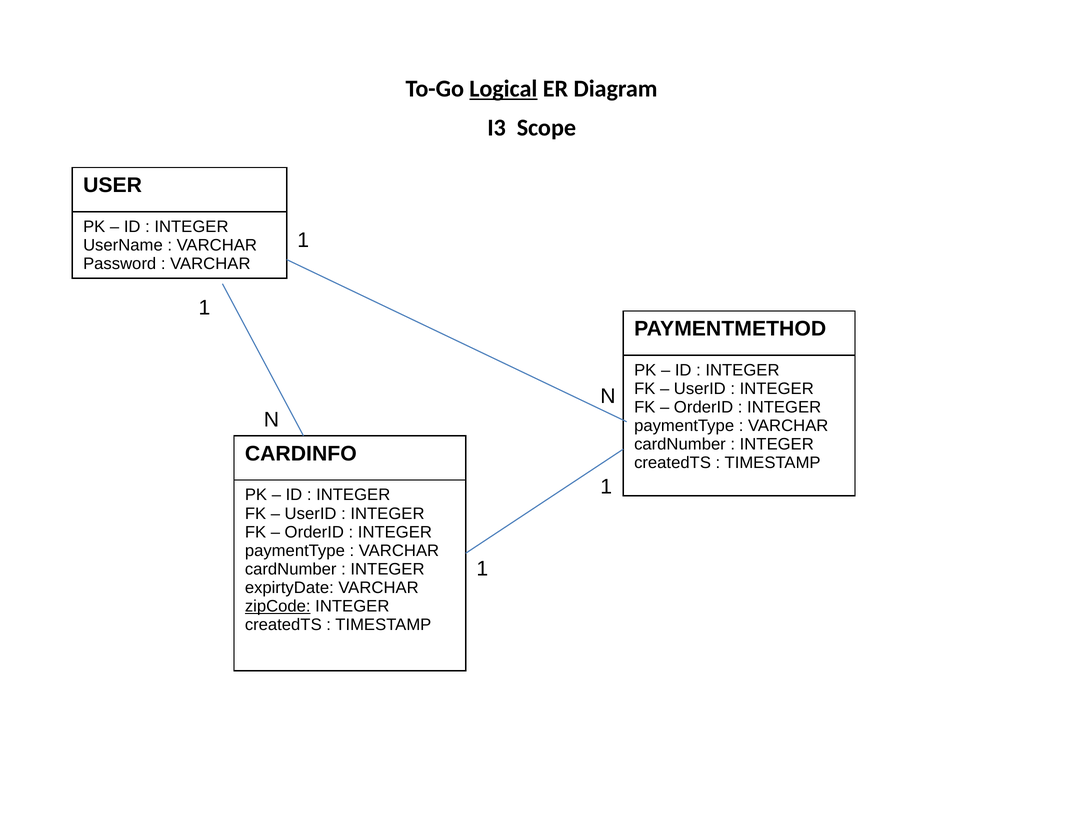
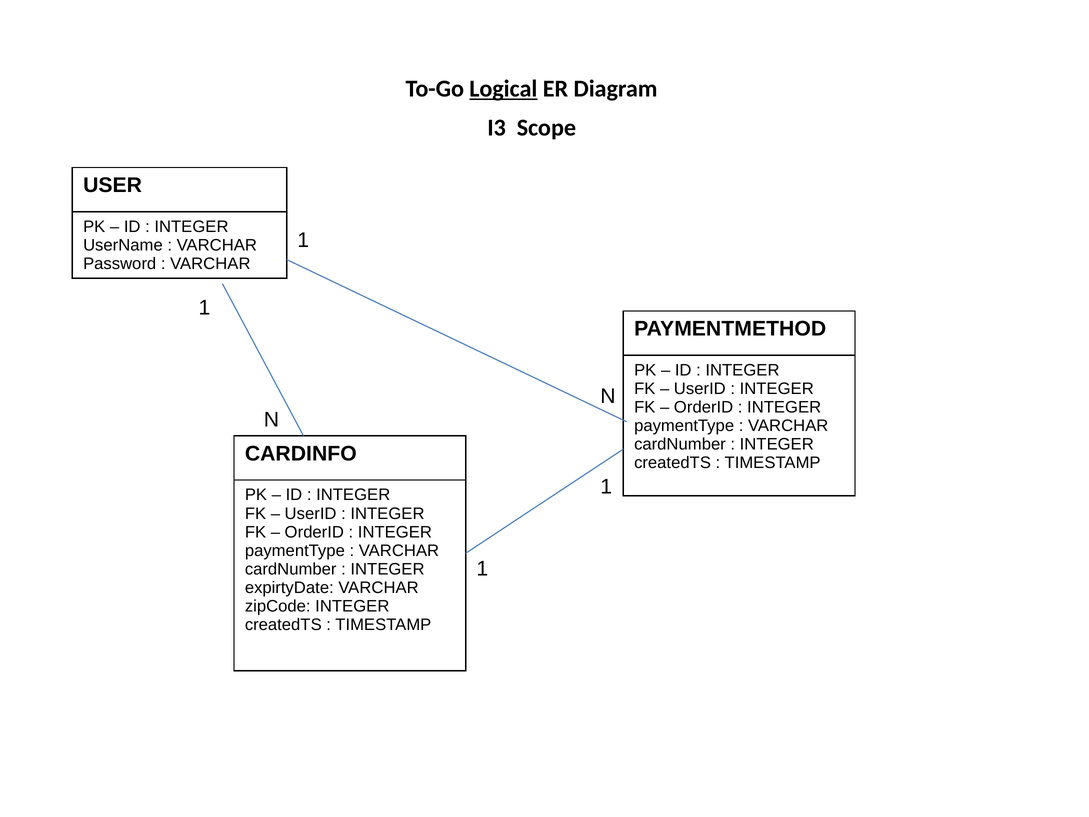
zipCode underline: present -> none (278, 606)
